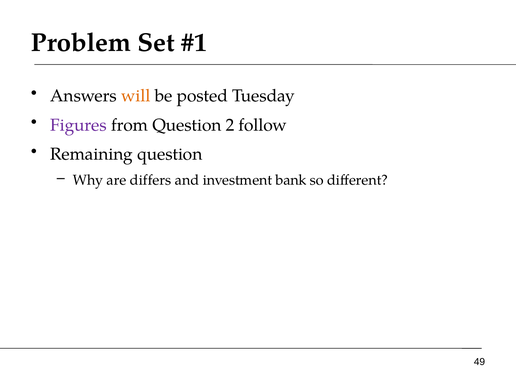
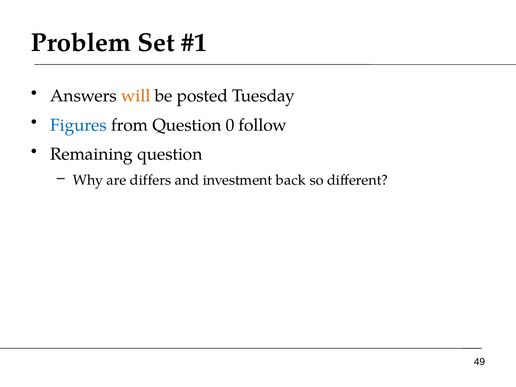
Figures colour: purple -> blue (79, 125)
2: 2 -> 0 (230, 125)
bank: bank -> back (291, 180)
